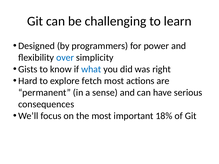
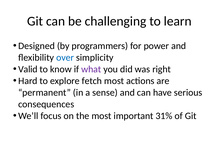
Gists: Gists -> Valid (28, 69)
what colour: blue -> purple (91, 69)
18%: 18% -> 31% (164, 116)
